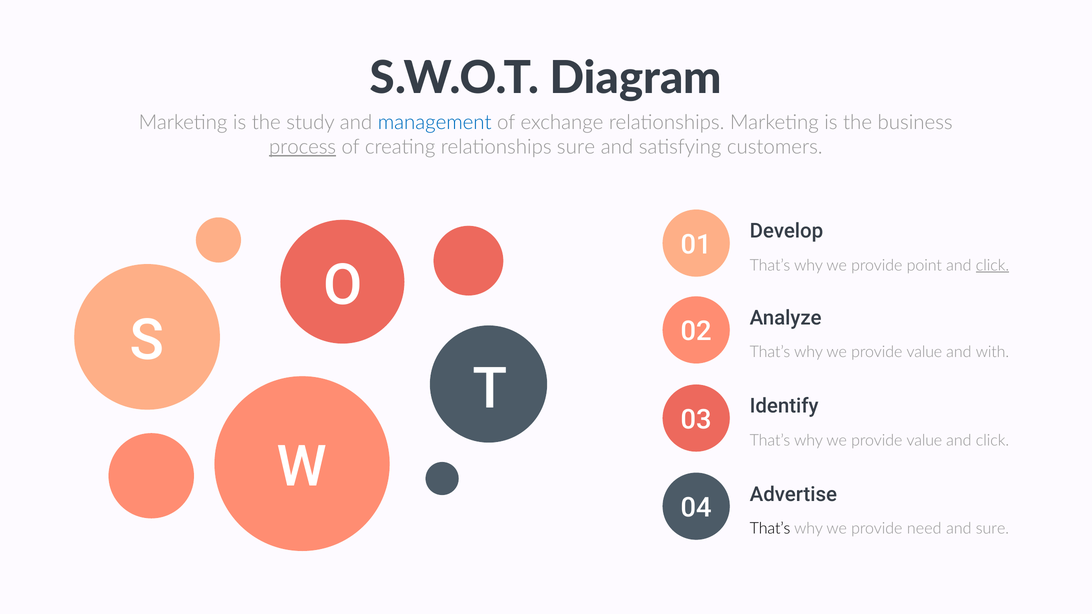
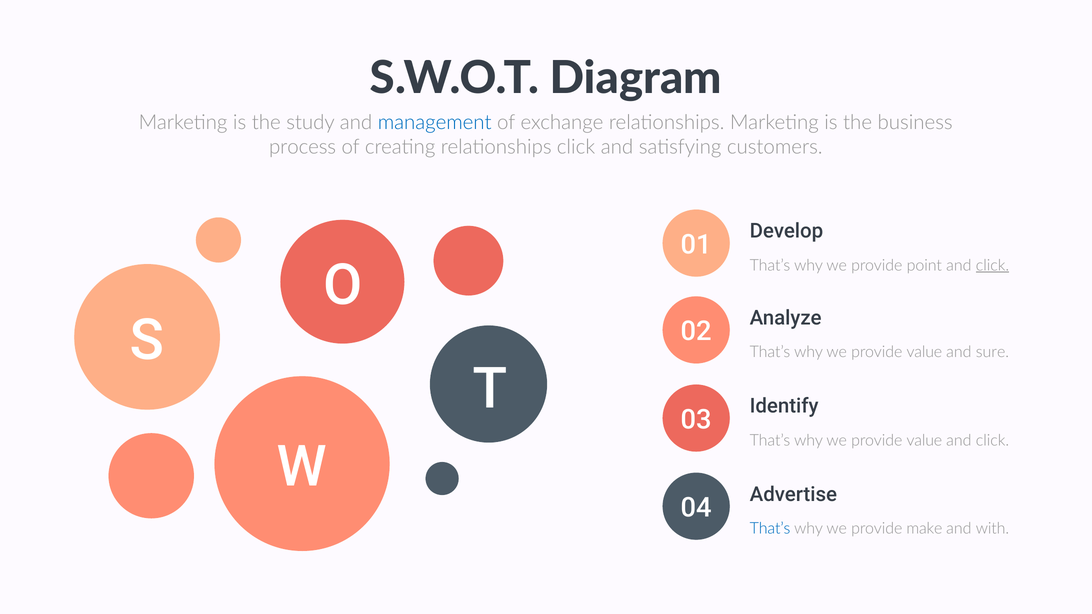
process underline: present -> none (303, 147)
relationships sure: sure -> click (576, 147)
with: with -> sure (992, 352)
That’s colour: black -> blue (770, 529)
need: need -> make (924, 529)
and sure: sure -> with (992, 529)
